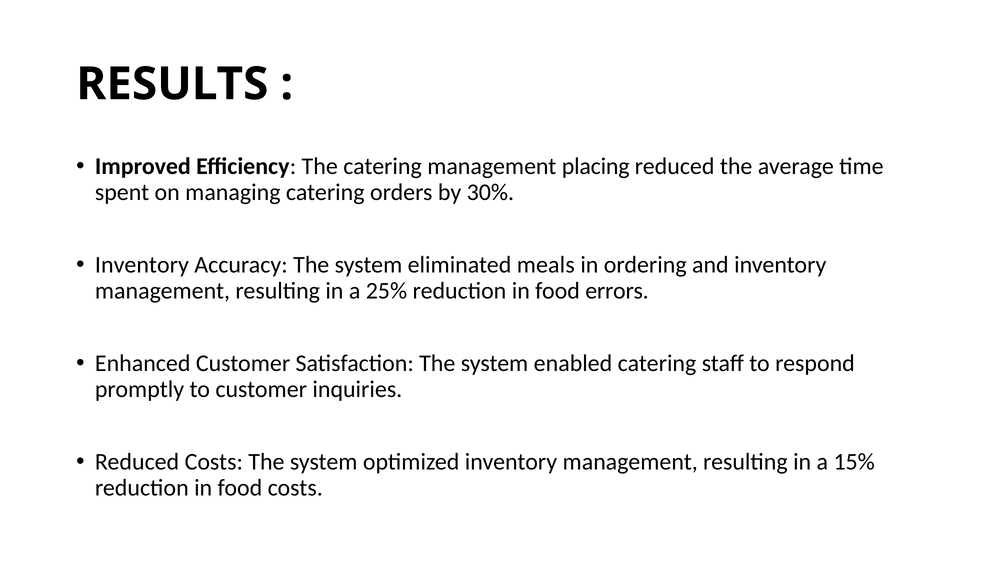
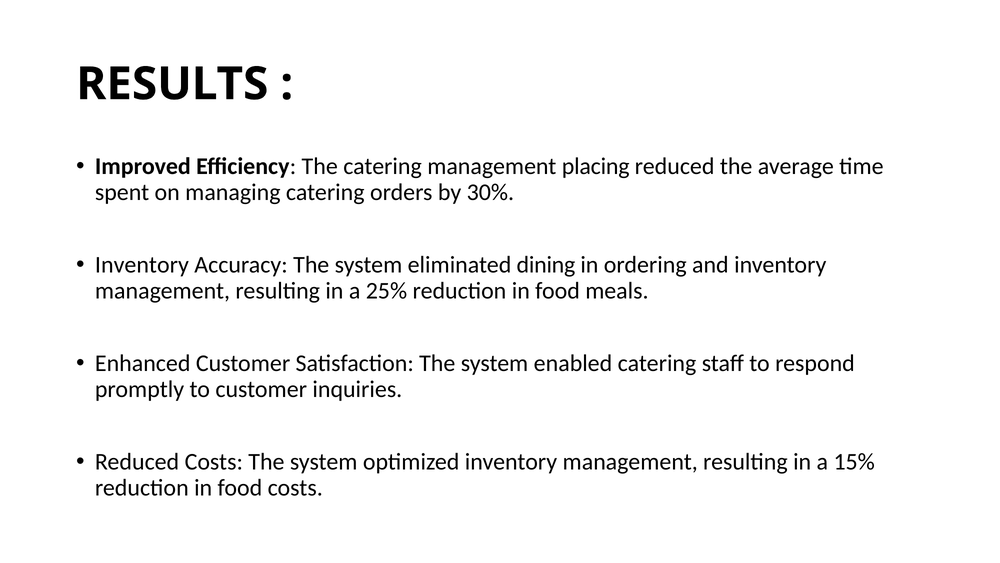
meals: meals -> dining (546, 265)
errors: errors -> meals (617, 291)
